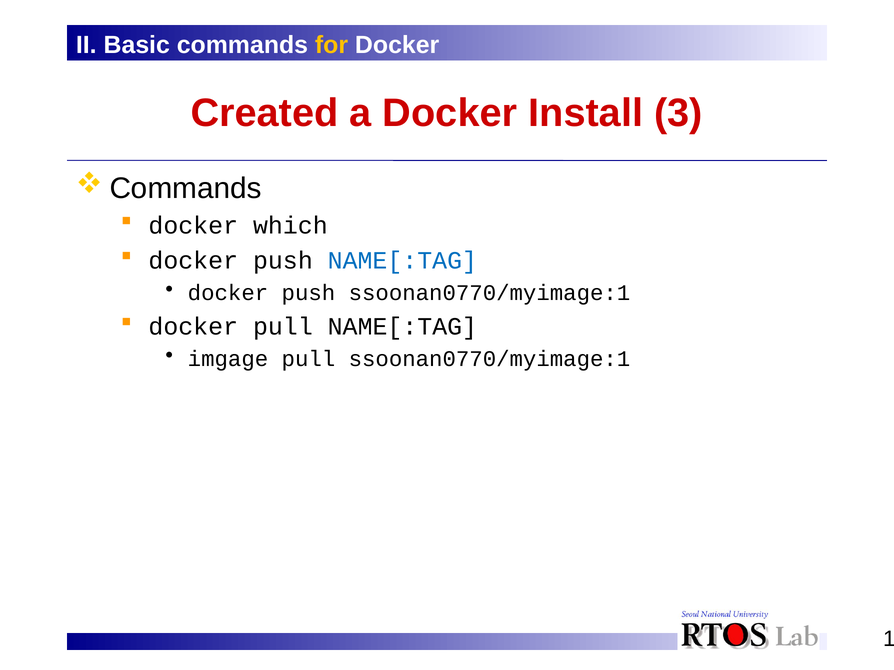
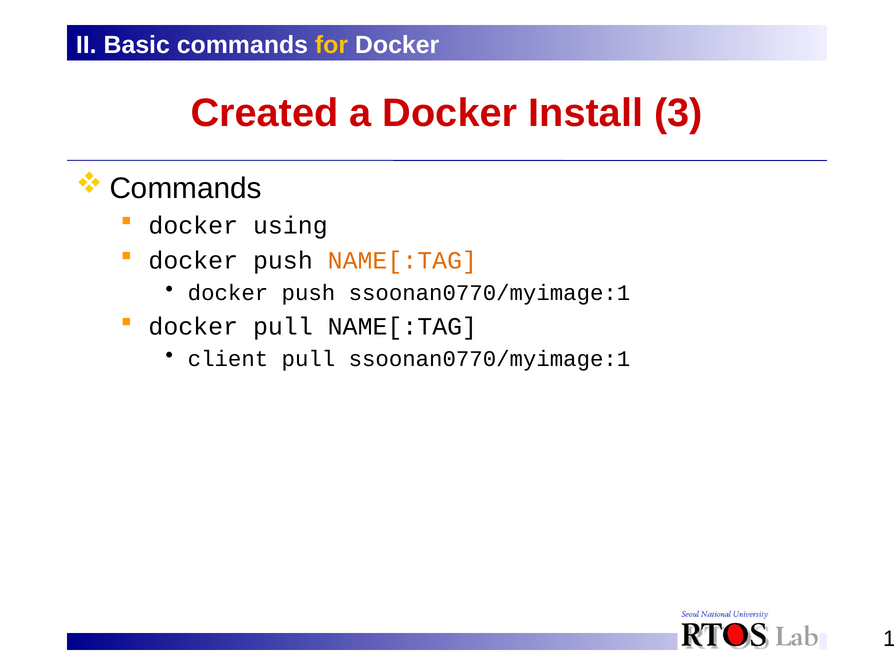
which: which -> using (290, 226)
NAME[:TAG colour: blue -> orange (402, 261)
imgage: imgage -> client (228, 359)
